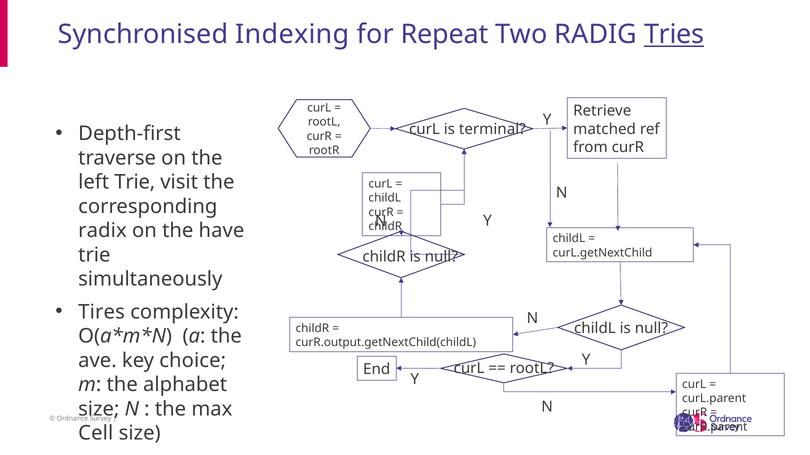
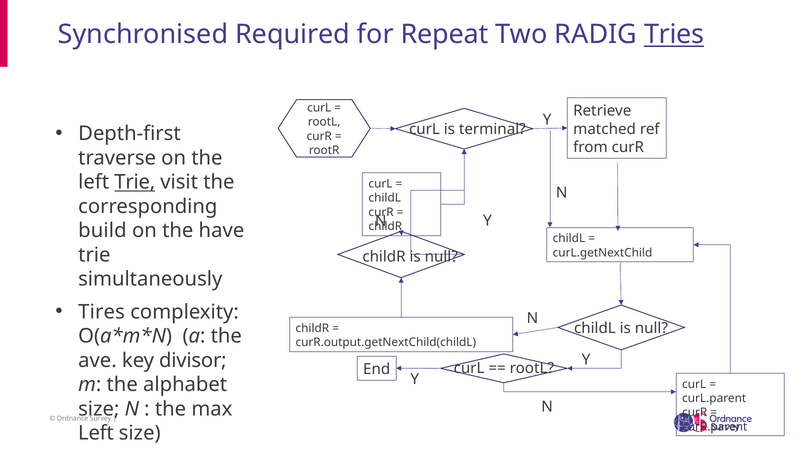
Indexing: Indexing -> Required (293, 35)
Trie underline: none -> present (135, 182)
radix: radix -> build (102, 231)
choice: choice -> divisor (193, 361)
Cell: Cell -> Left (96, 434)
